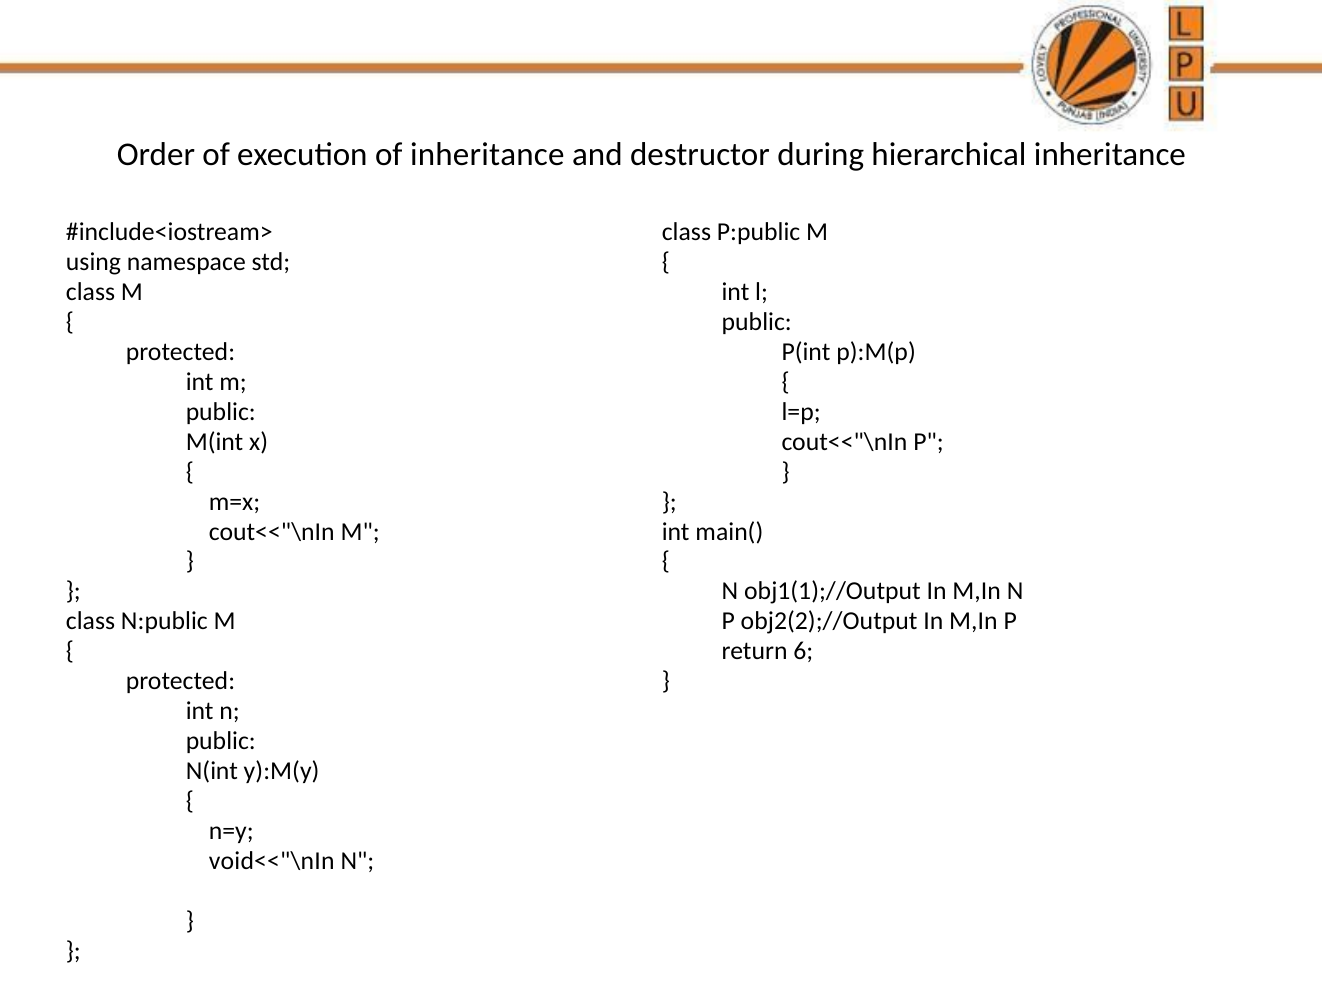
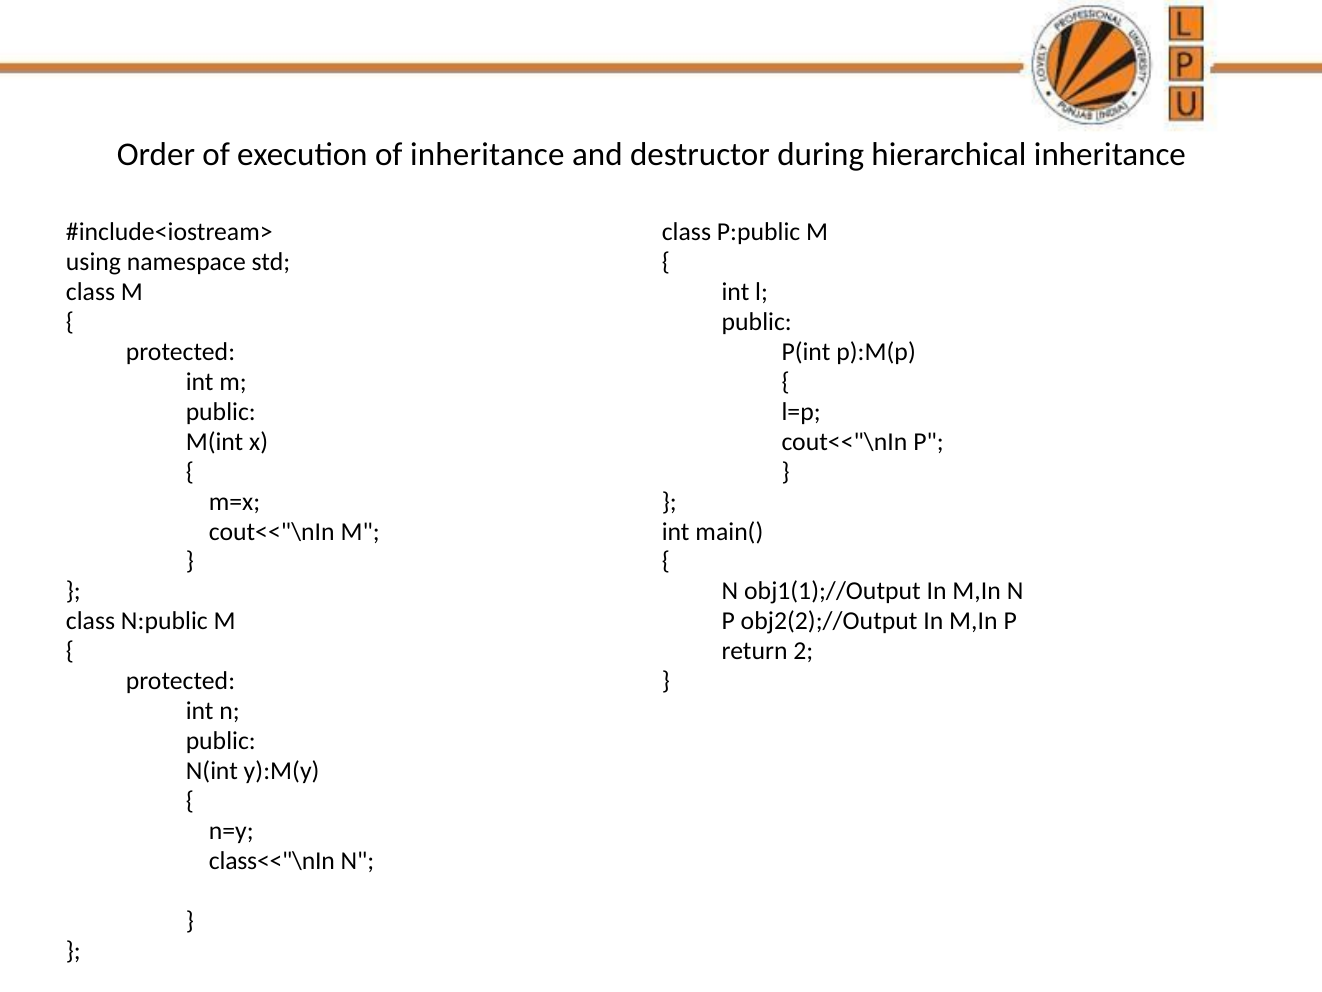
6: 6 -> 2 (803, 651)
void<<"\nIn: void<<"\nIn -> class<<"\nIn (272, 860)
